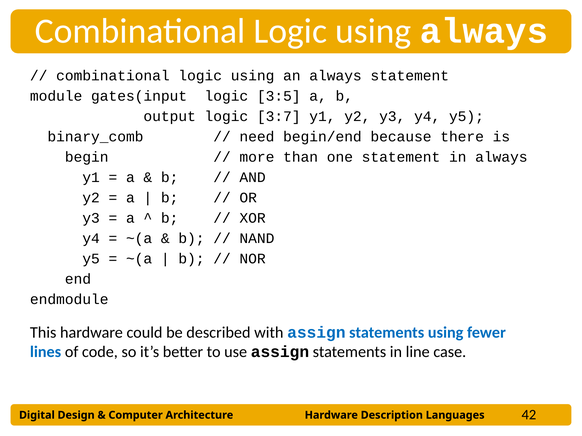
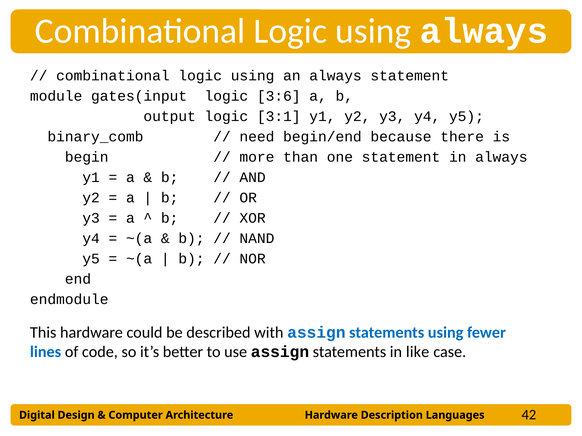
3:5: 3:5 -> 3:6 (279, 96)
3:7: 3:7 -> 3:1 (279, 116)
line: line -> like (418, 352)
